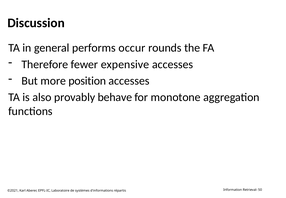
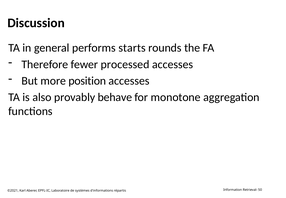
occur: occur -> starts (132, 48)
expensive: expensive -> processed (125, 64)
